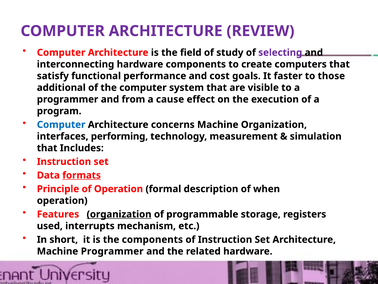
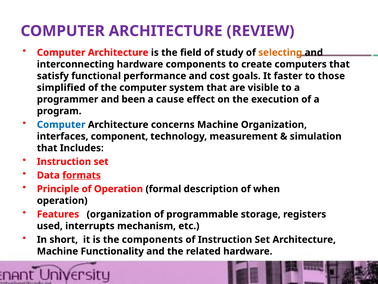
selecting colour: purple -> orange (280, 52)
additional: additional -> simplified (61, 87)
from: from -> been (133, 99)
performing: performing -> component (119, 136)
organization underline: present -> none (119, 214)
Machine Programmer: Programmer -> Functionality (112, 251)
